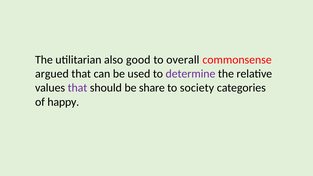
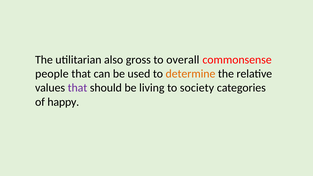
good: good -> gross (138, 60)
argued: argued -> people (52, 74)
determine colour: purple -> orange (190, 74)
share: share -> living (152, 88)
